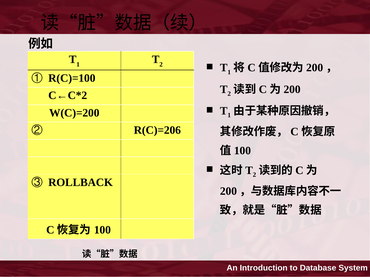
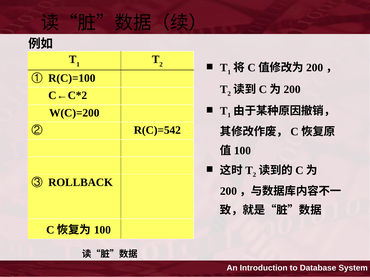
R(C)=206: R(C)=206 -> R(C)=542 (157, 130)
